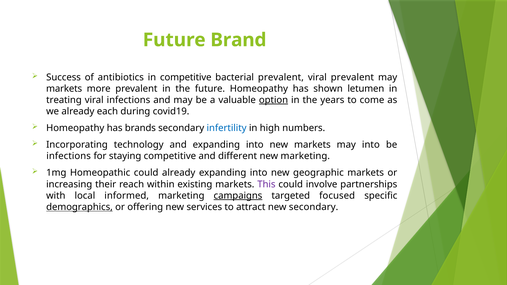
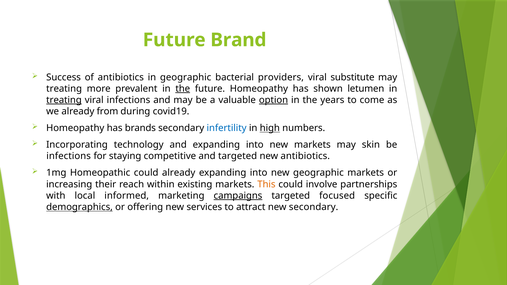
in competitive: competitive -> geographic (186, 77)
bacterial prevalent: prevalent -> providers (281, 77)
viral prevalent: prevalent -> substitute (352, 77)
markets: markets -> treating (64, 89)
the underline: none -> present (183, 89)
treating underline: none -> present (64, 100)
each: each -> from (107, 111)
high underline: none -> present (270, 128)
may into: into -> skin (371, 145)
and different: different -> targeted (238, 156)
new marketing: marketing -> antibiotics (305, 156)
This colour: purple -> orange (266, 184)
